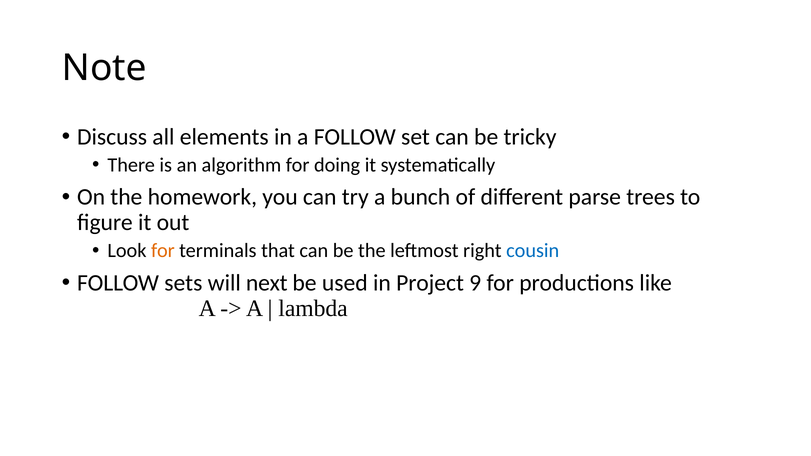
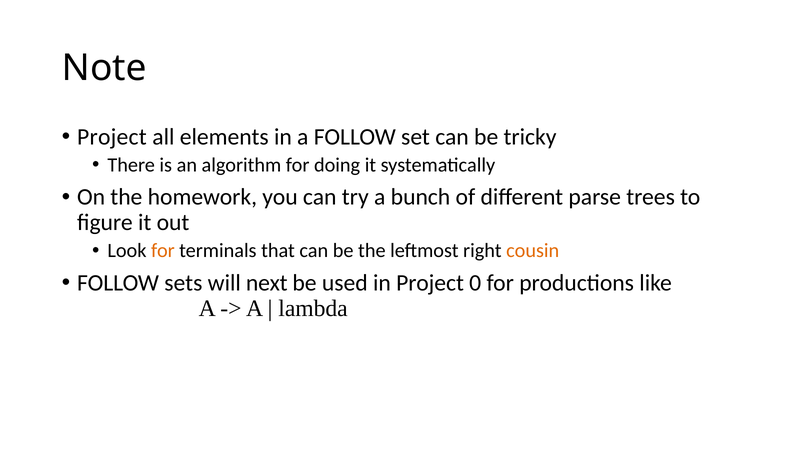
Discuss: Discuss -> Project (112, 137)
cousin colour: blue -> orange (533, 251)
9: 9 -> 0 (475, 283)
